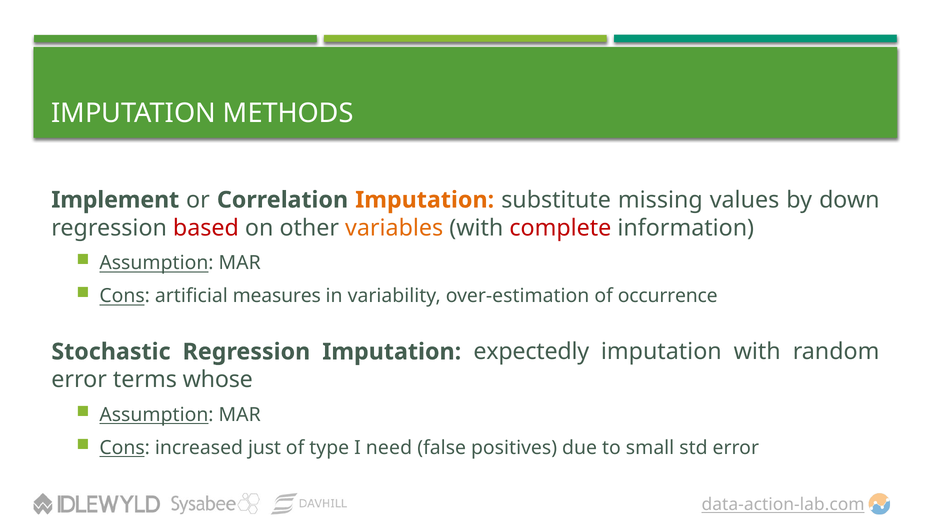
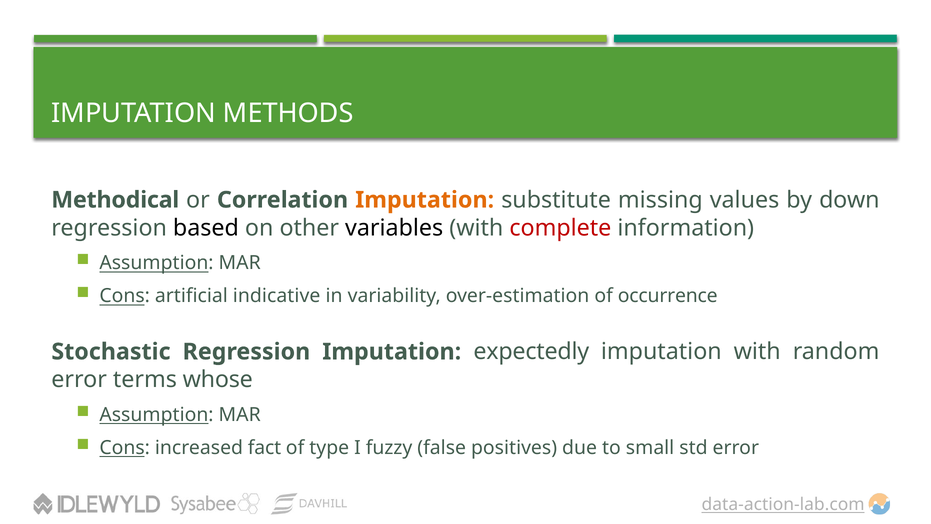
Implement: Implement -> Methodical (115, 200)
based colour: red -> black (206, 228)
variables colour: orange -> black (394, 228)
measures: measures -> indicative (277, 296)
just: just -> fact (265, 448)
need: need -> fuzzy (389, 448)
